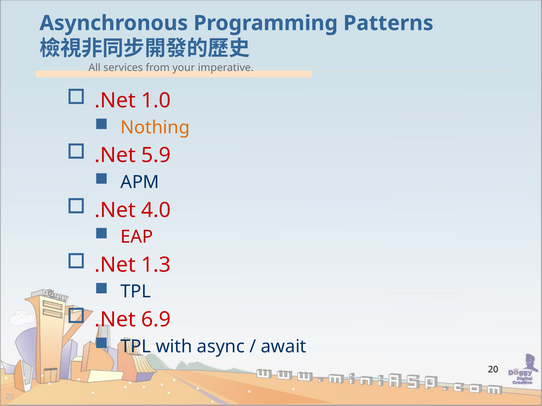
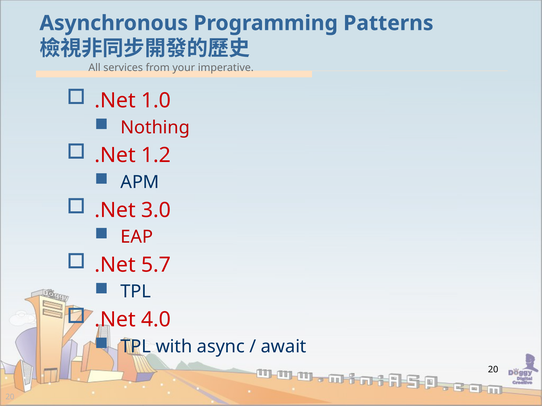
Nothing colour: orange -> red (155, 128)
5.9: 5.9 -> 1.2 (156, 155)
4.0: 4.0 -> 3.0 (156, 210)
1.3: 1.3 -> 5.7 (156, 265)
6.9: 6.9 -> 4.0 (156, 320)
